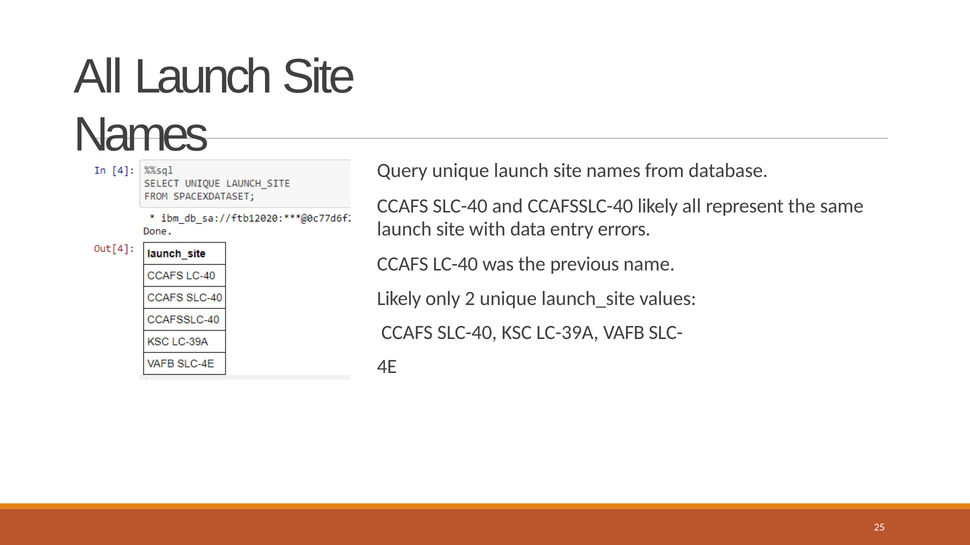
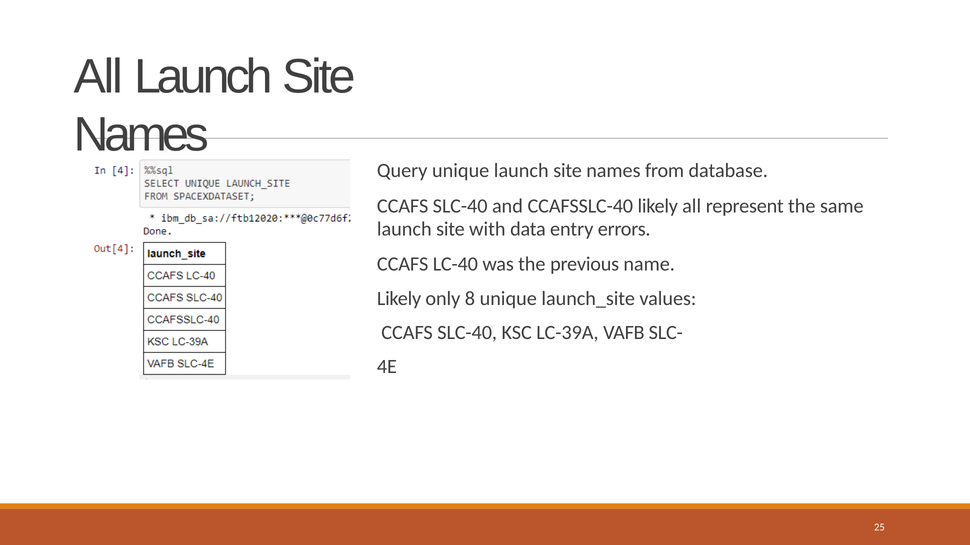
2: 2 -> 8 (470, 299)
